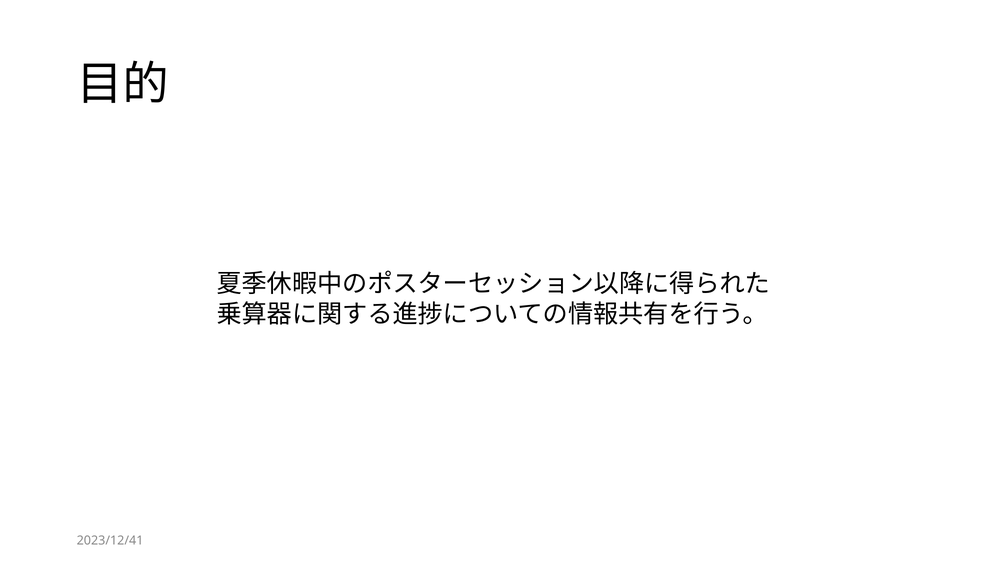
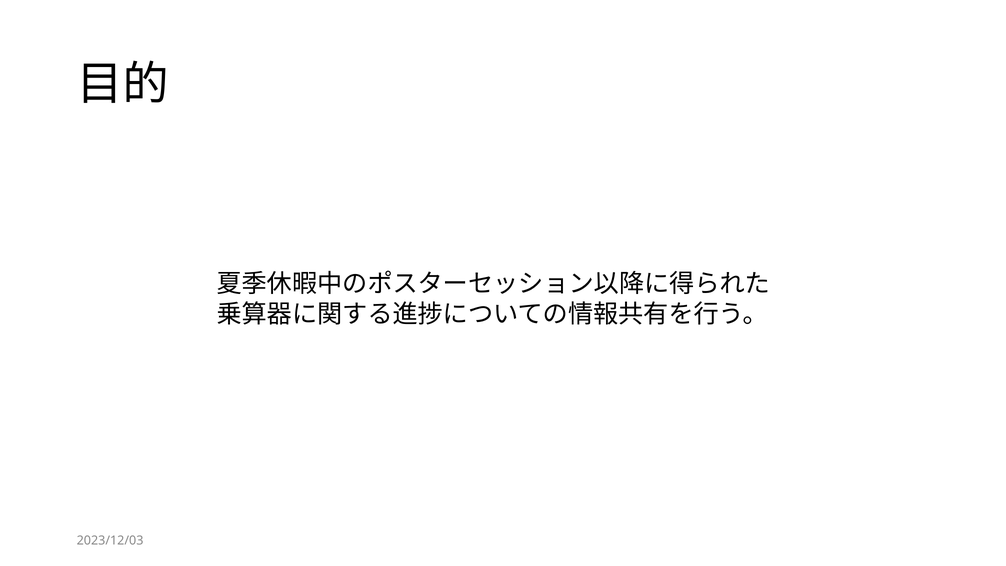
2023/12/41: 2023/12/41 -> 2023/12/03 (110, 540)
